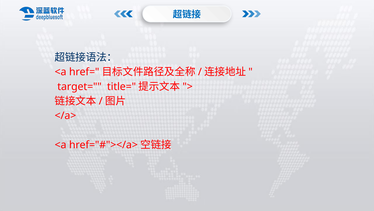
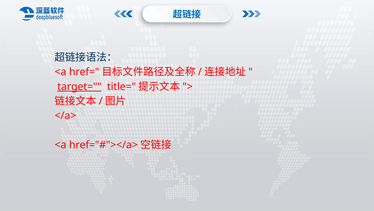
target= underline: none -> present (79, 86)
